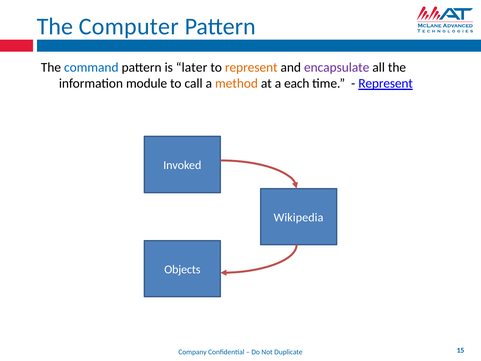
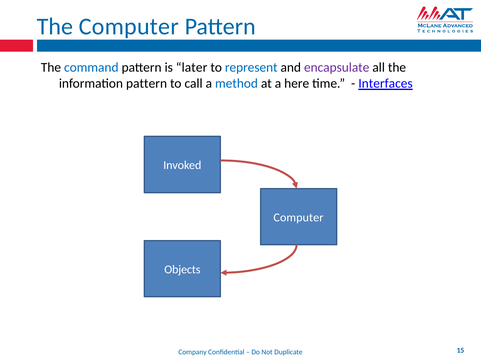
represent colour: orange -> blue (251, 67)
information module: module -> pattern (147, 84)
method colour: orange -> blue (237, 84)
each: each -> here (297, 84)
Represent: Represent -> Interfaces (386, 84)
Wikipedia: Wikipedia -> Computer (298, 217)
